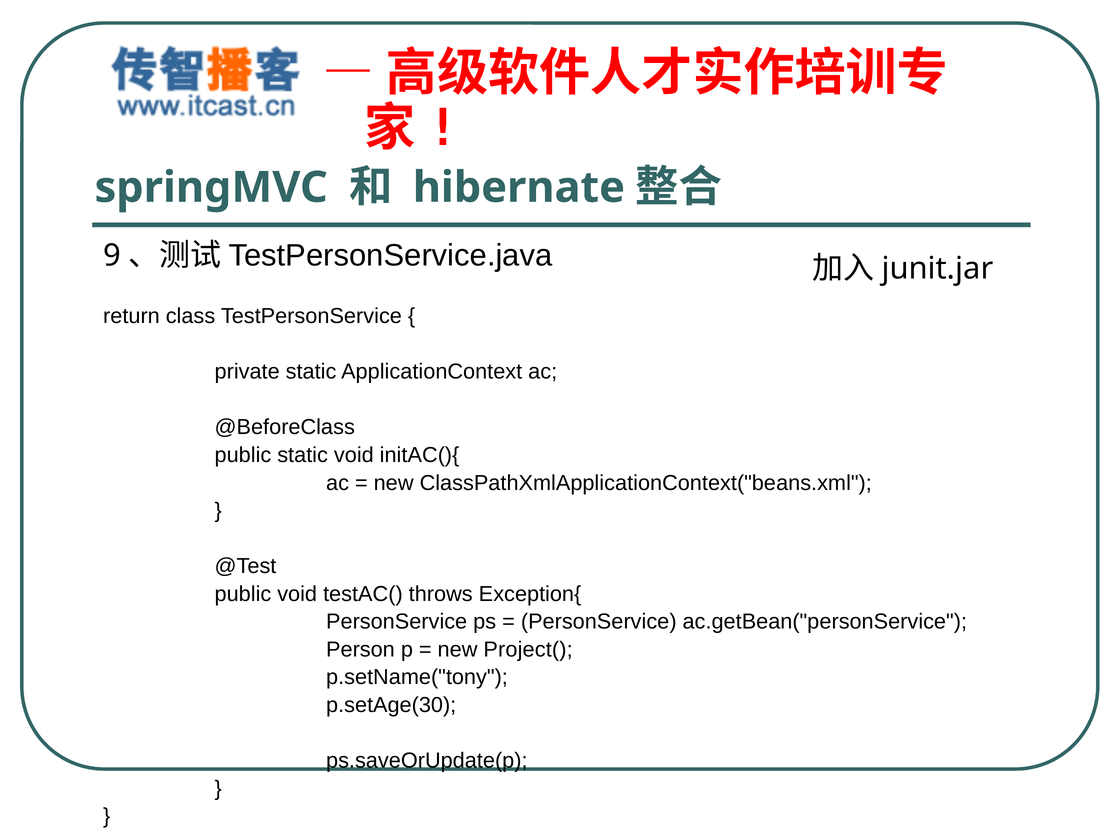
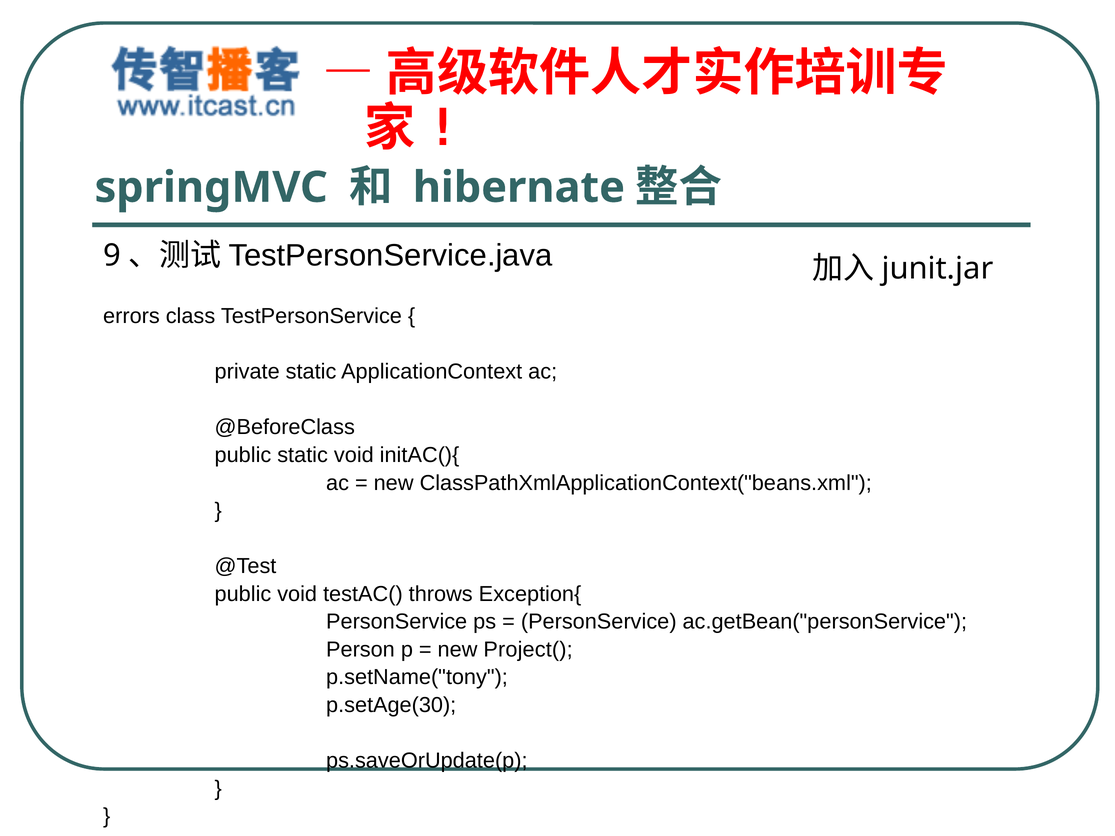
return: return -> errors (131, 316)
